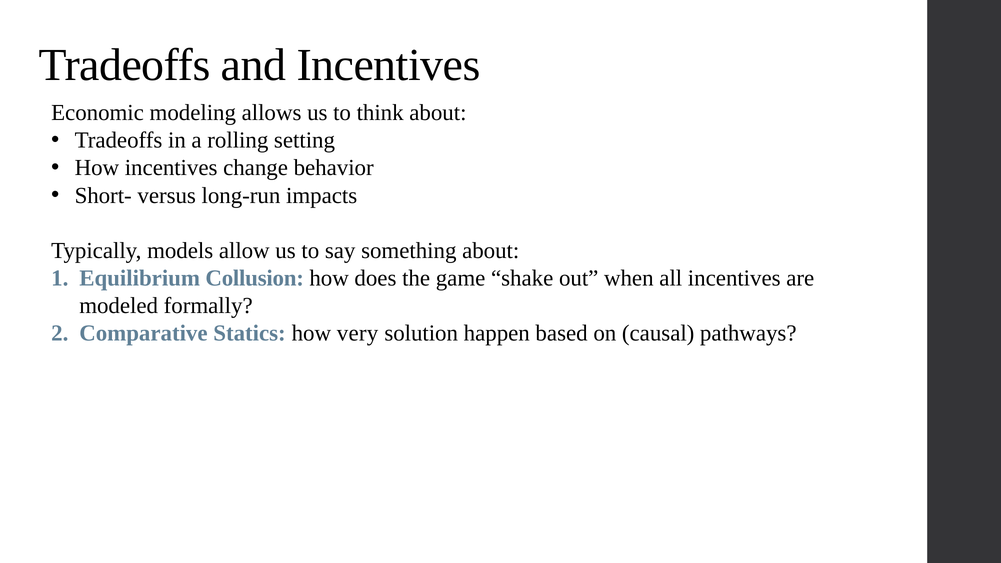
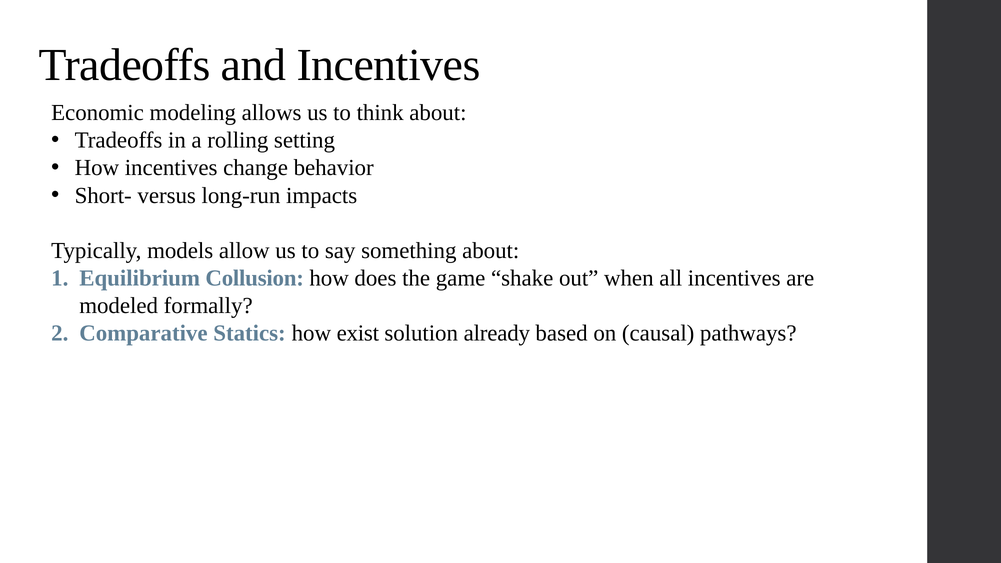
very: very -> exist (358, 333)
happen: happen -> already (497, 333)
